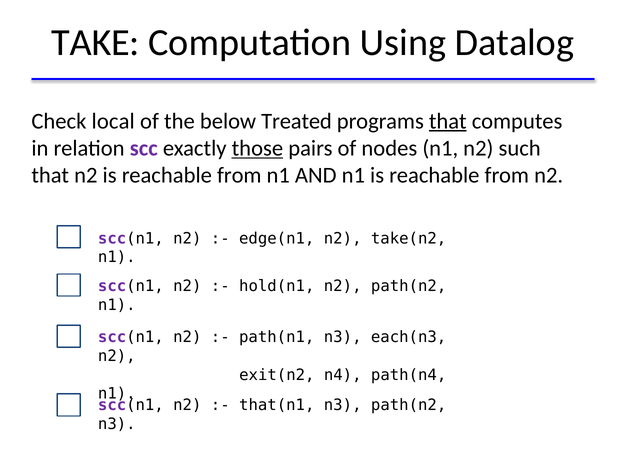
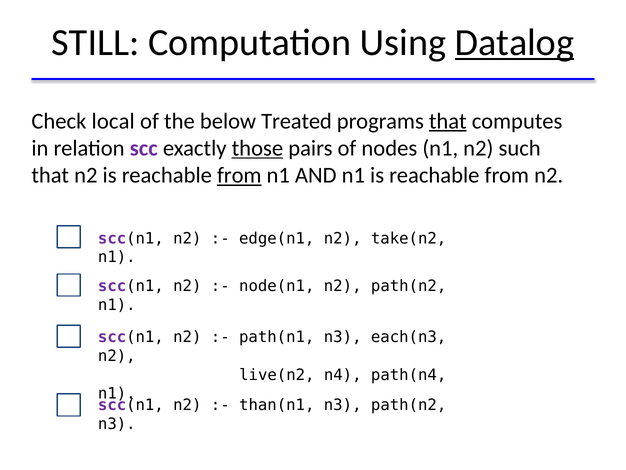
TAKE: TAKE -> STILL (95, 42)
Datalog underline: none -> present (514, 42)
from underline: none -> present (239, 175)
hold(n1: hold(n1 -> node(n1 (277, 286)
exit(n2: exit(n2 -> live(n2 (277, 375)
that(n1: that(n1 -> than(n1 (277, 405)
